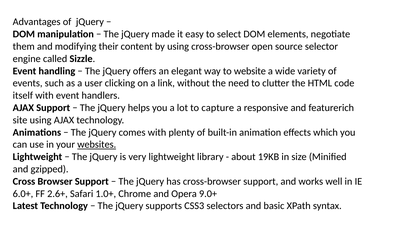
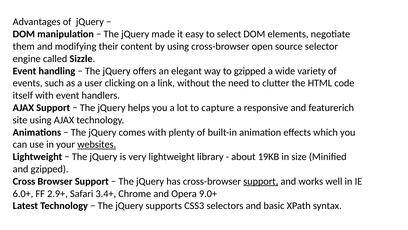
to website: website -> gzipped (250, 71)
support underline: none -> present (261, 181)
2.6+: 2.6+ -> 2.9+ (57, 193)
1.0+: 1.0+ -> 3.4+ (106, 193)
